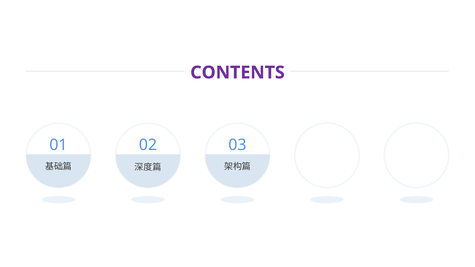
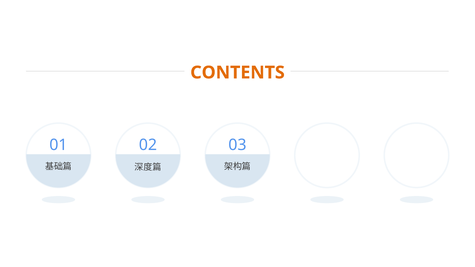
CONTENTS colour: purple -> orange (237, 73)
